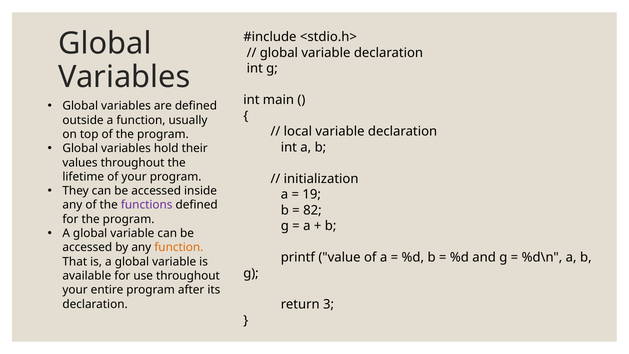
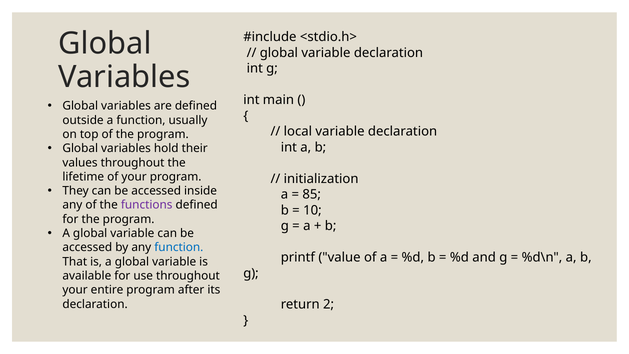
19: 19 -> 85 (312, 194)
82: 82 -> 10 (312, 210)
function colour: orange -> blue (179, 247)
3: 3 -> 2 (329, 304)
